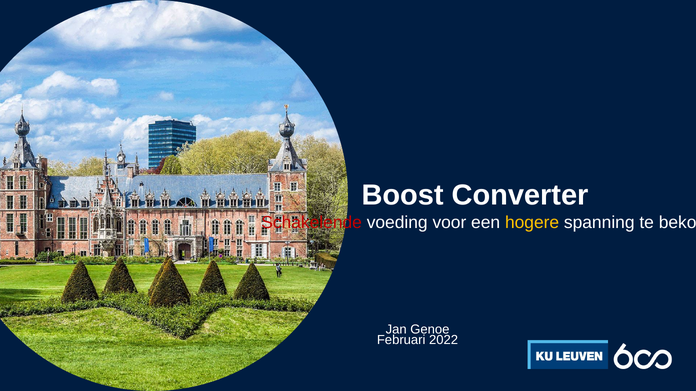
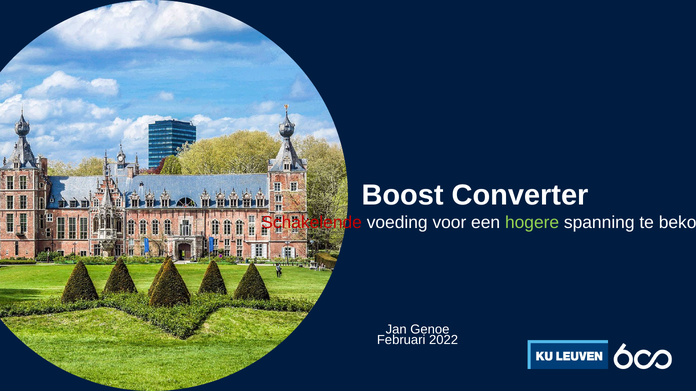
hogere colour: yellow -> light green (532, 223)
